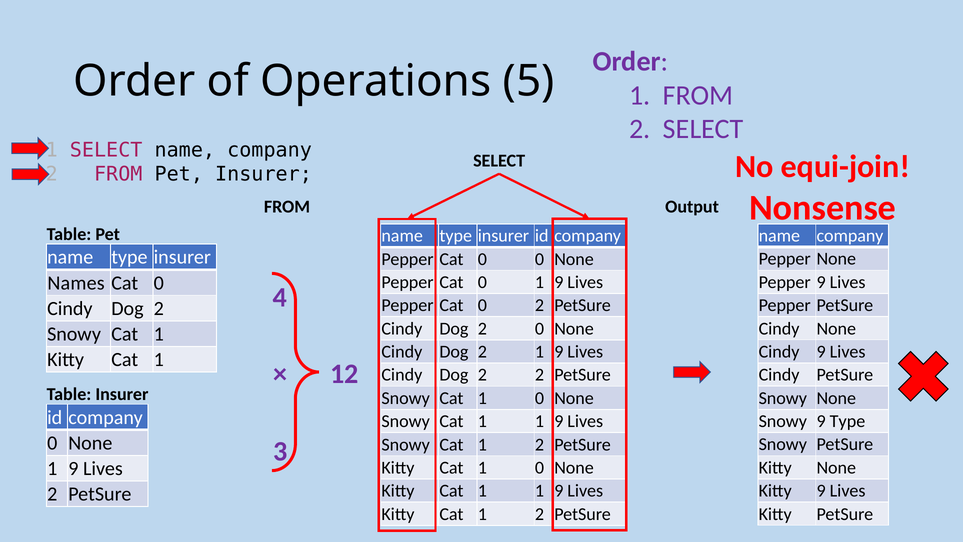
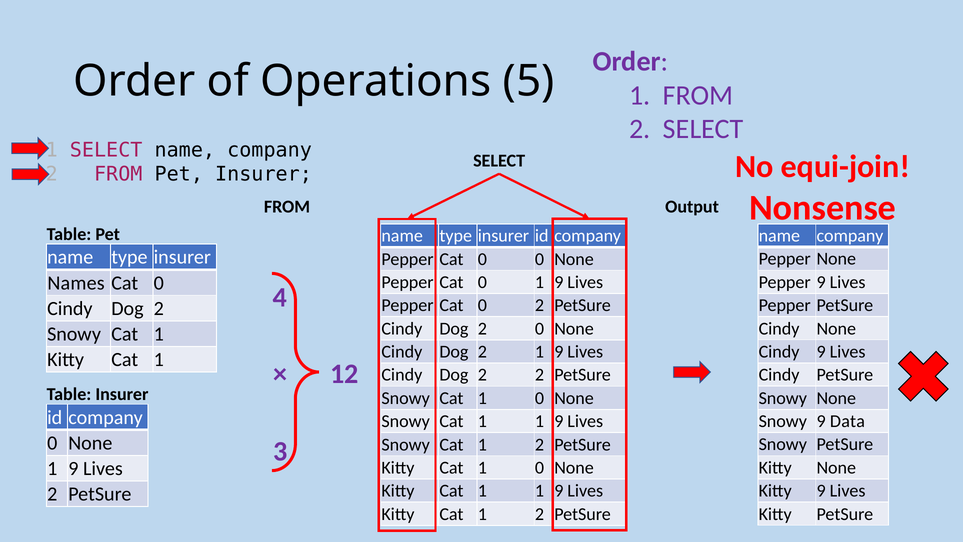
9 Type: Type -> Data (847, 421)
